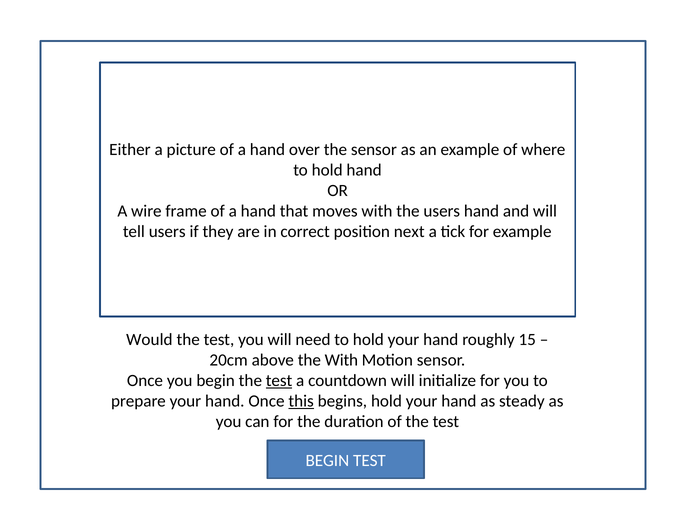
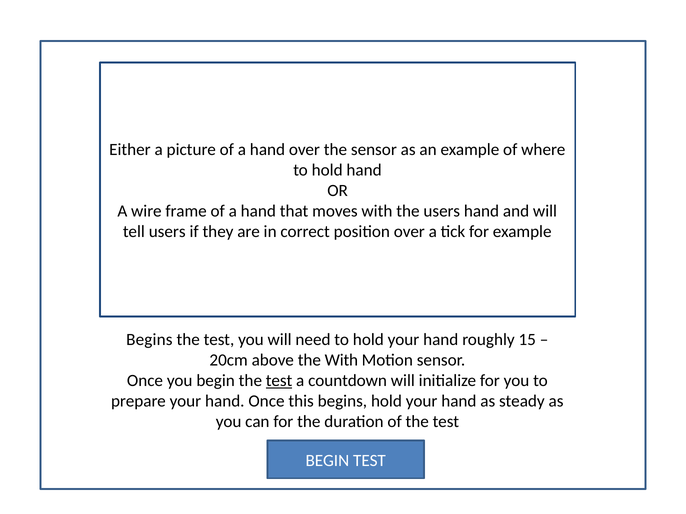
position next: next -> over (409, 232)
Would: Would -> Begins (149, 340)
this underline: present -> none (301, 402)
